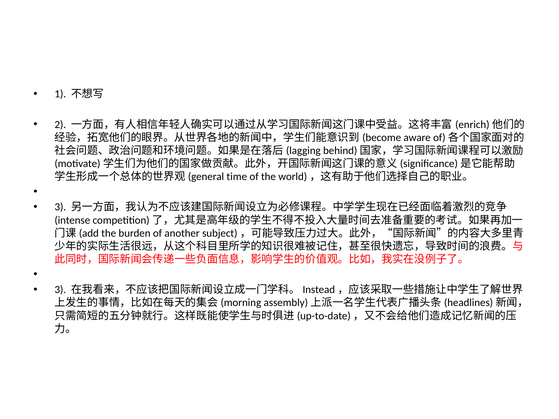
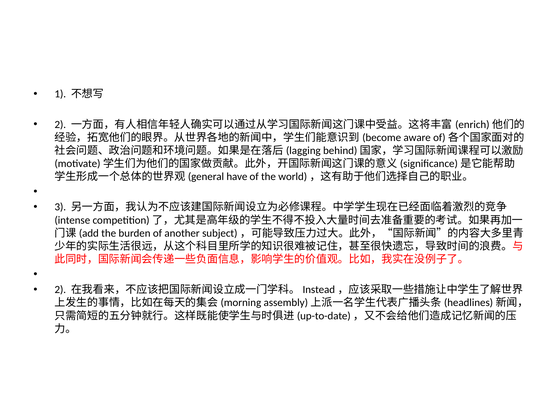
time: time -> have (237, 177)
3: 3 -> 2 (60, 290)
